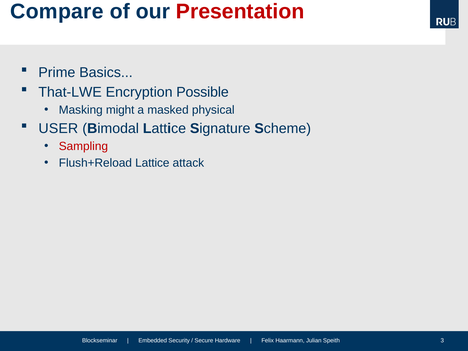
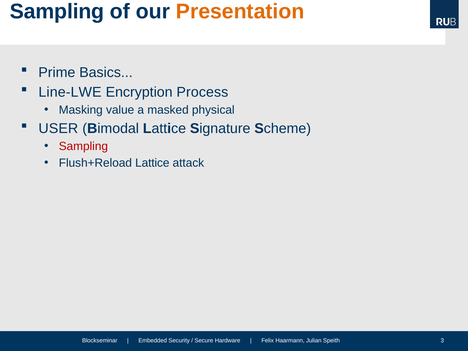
Compare: Compare -> Sampling (57, 12)
Presentation colour: red -> orange (240, 12)
That-LWE: That-LWE -> Line-LWE (70, 92)
Possible: Possible -> Process (202, 92)
might: might -> value (120, 110)
